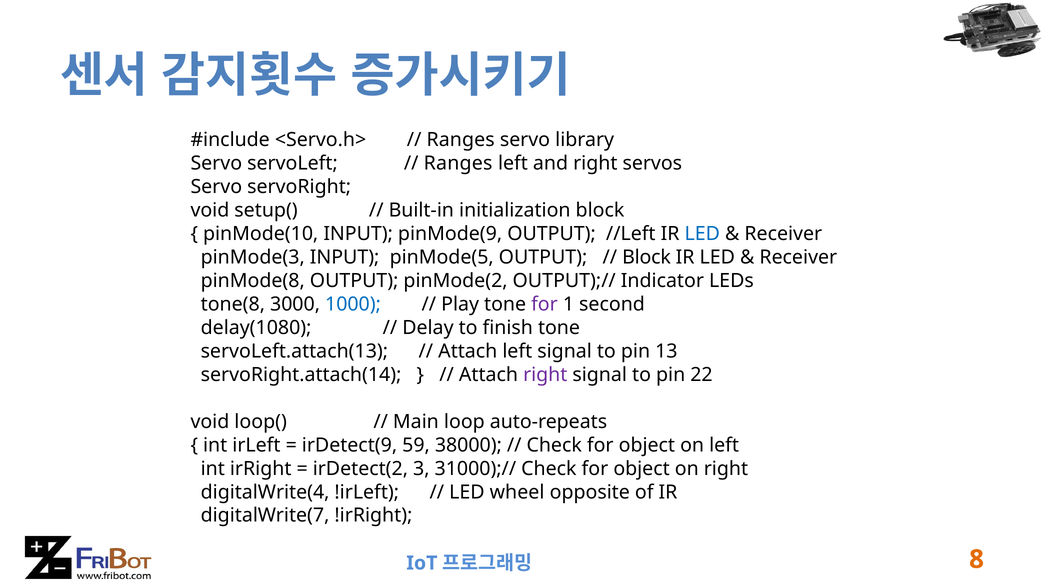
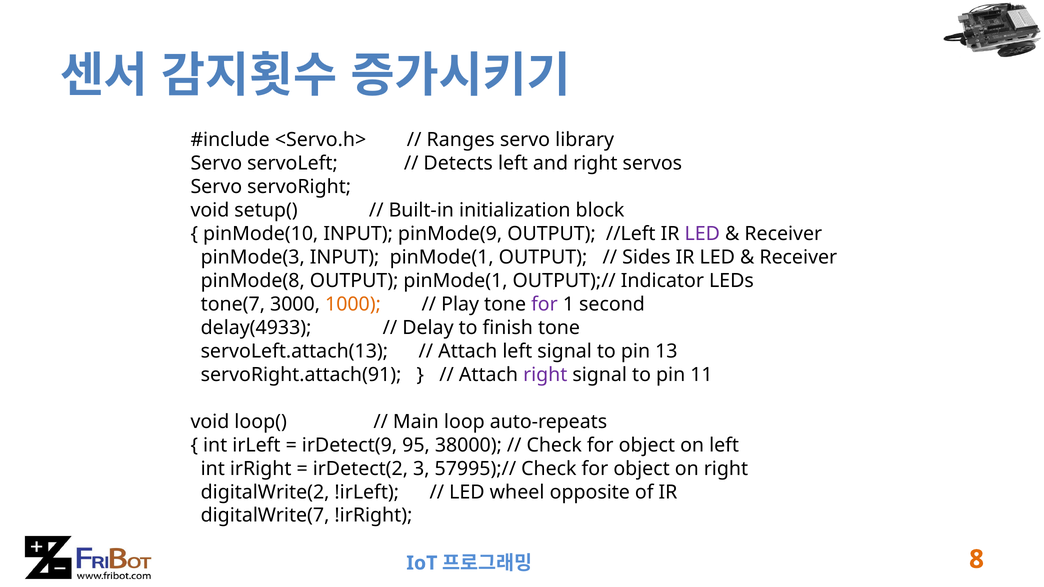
Ranges: Ranges -> Detects (458, 163)
LED colour: blue -> purple (702, 234)
INPUT pinMode(5: pinMode(5 -> pinMode(1 (442, 257)
Block: Block -> Sides (646, 257)
OUTPUT pinMode(2: pinMode(2 -> pinMode(1 (456, 281)
tone(8: tone(8 -> tone(7 (233, 304)
1000 colour: blue -> orange (353, 304)
delay(1080: delay(1080 -> delay(4933 (256, 328)
servoRight.attach(14: servoRight.attach(14 -> servoRight.attach(91 (301, 375)
22: 22 -> 11 (701, 375)
59: 59 -> 95 (416, 445)
31000);//: 31000);// -> 57995);// (475, 469)
digitalWrite(4: digitalWrite(4 -> digitalWrite(2 (265, 492)
